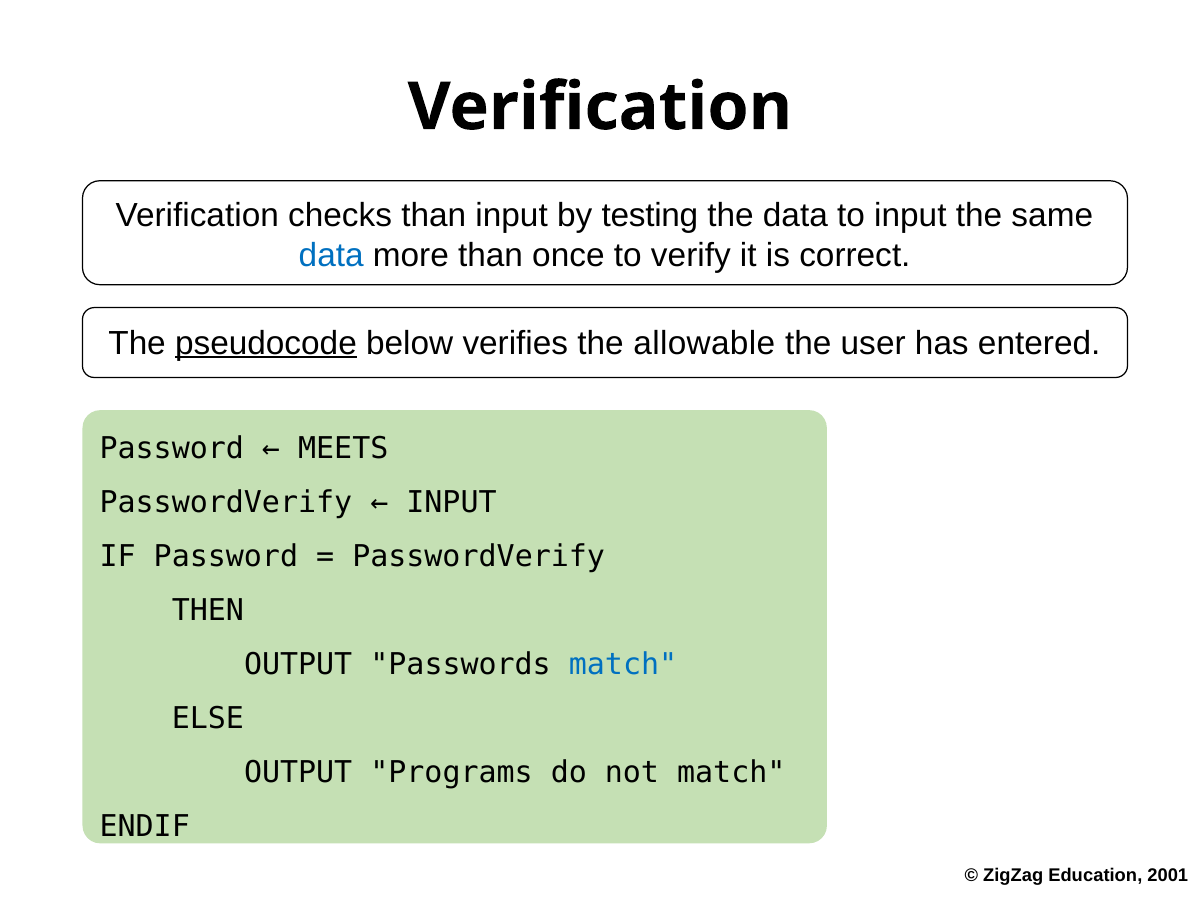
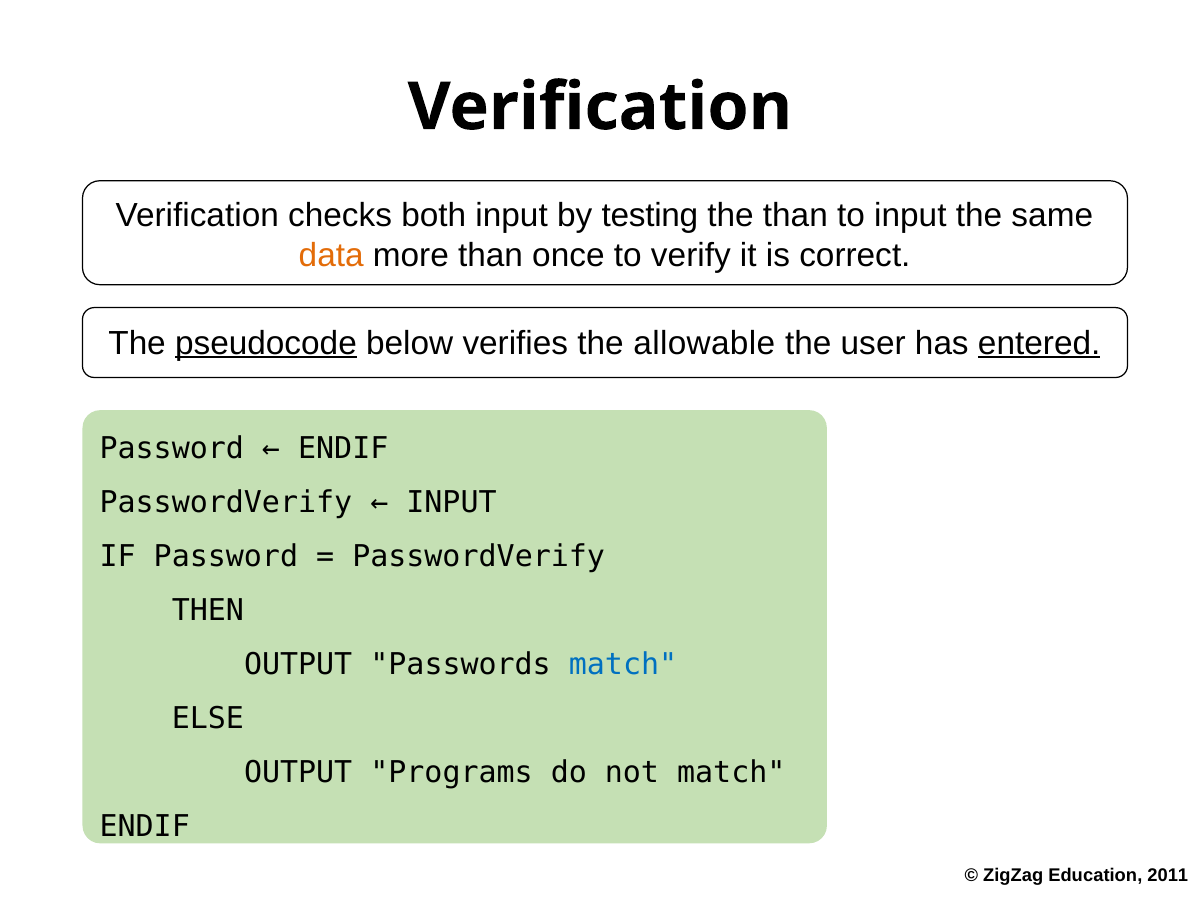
checks than: than -> both (434, 215)
the data: data -> than (795, 215)
data colour: blue -> orange (331, 255)
entered underline: none -> present (1039, 343)
MEETS: MEETS -> ENDIF (343, 449)
2001: 2001 -> 2011 (1168, 876)
